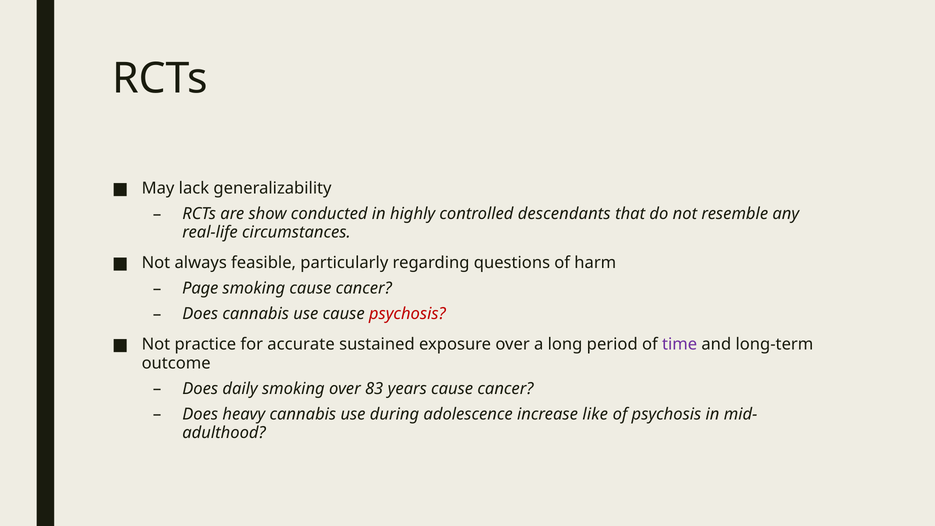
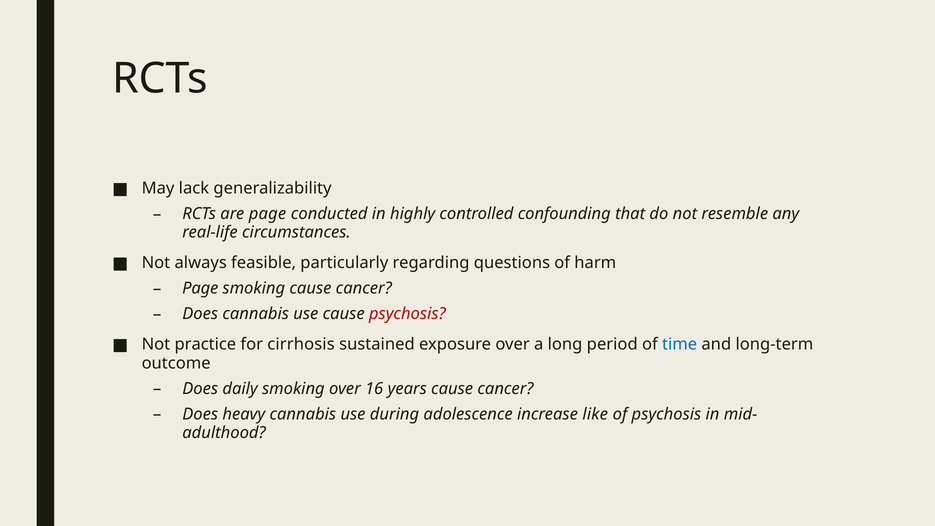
are show: show -> page (267, 214)
descendants: descendants -> confounding (564, 214)
accurate: accurate -> cirrhosis (301, 344)
time colour: purple -> blue (680, 344)
83: 83 -> 16 (374, 388)
